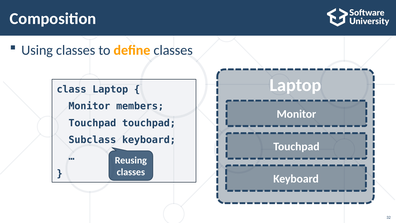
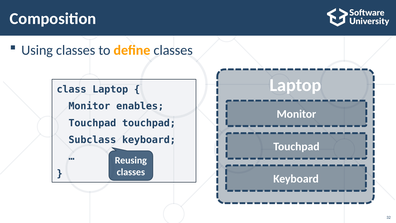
members: members -> enables (140, 106)
